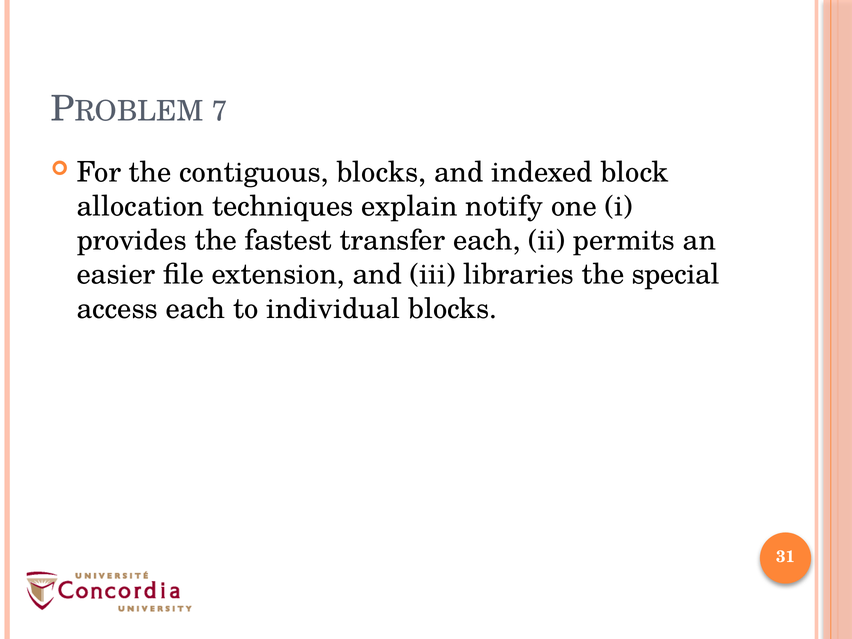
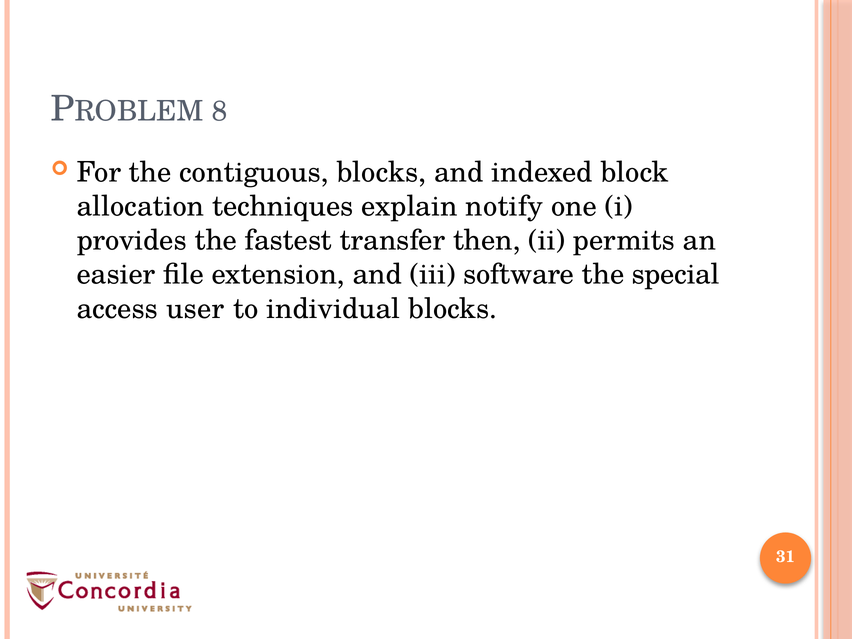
7: 7 -> 8 (219, 111)
transfer each: each -> then (487, 240)
libraries: libraries -> software (519, 275)
access each: each -> user (195, 309)
